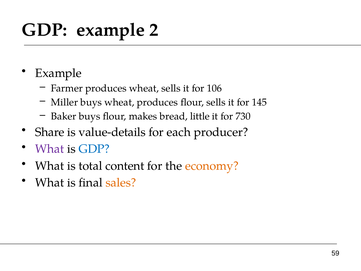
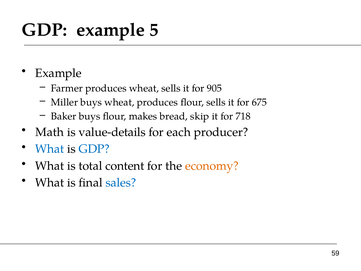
2: 2 -> 5 (154, 30)
106: 106 -> 905 (214, 88)
145: 145 -> 675 (259, 102)
little: little -> skip (200, 116)
730: 730 -> 718 (243, 116)
Share: Share -> Math (50, 132)
What colour: purple -> blue (50, 149)
sales colour: orange -> blue (121, 183)
